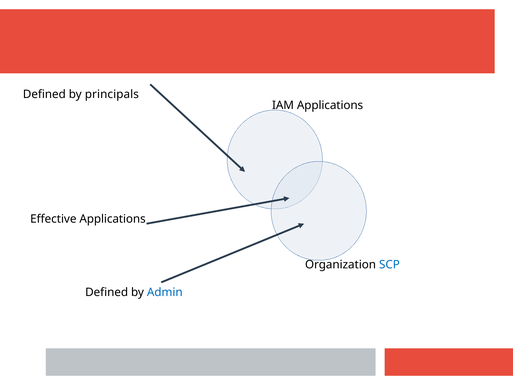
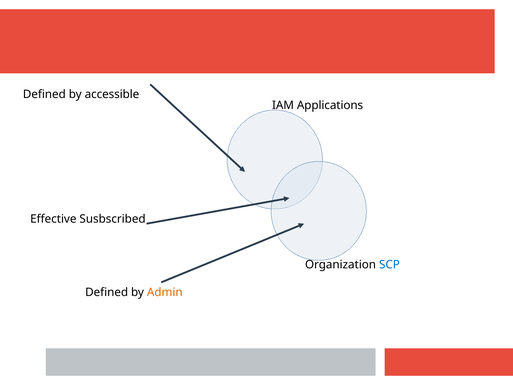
principals: principals -> accessible (112, 94)
Effective Applications: Applications -> Susbscribed (113, 219)
Admin colour: blue -> orange (165, 292)
